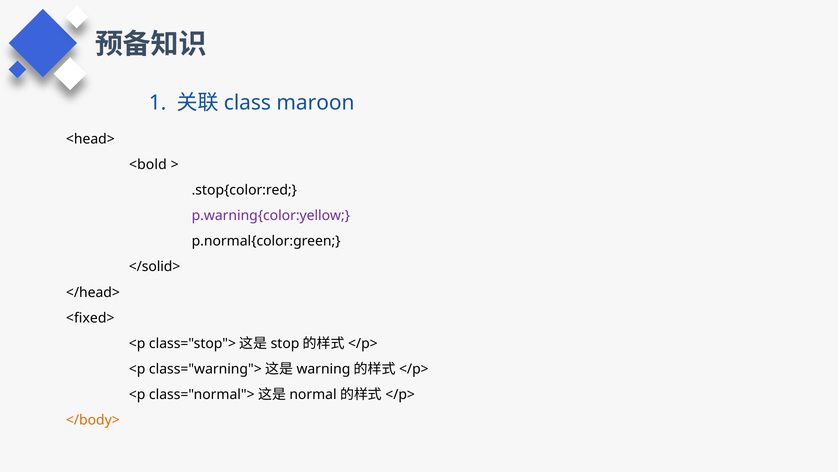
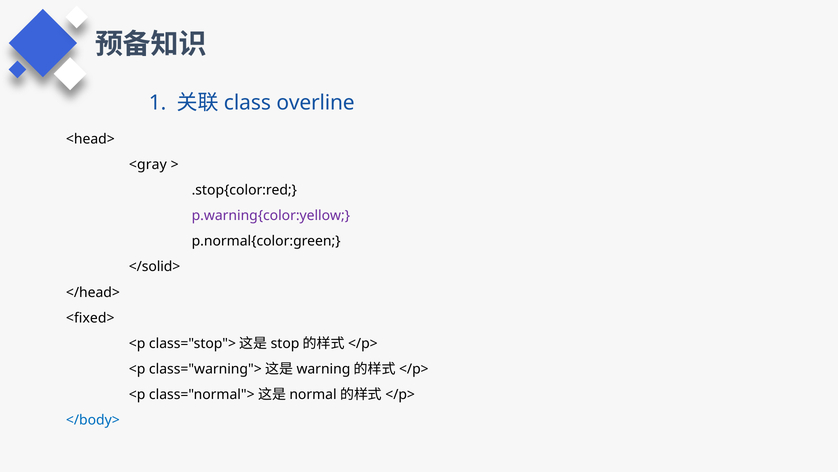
maroon: maroon -> overline (316, 103)
<bold: <bold -> <gray (148, 165)
</body> colour: orange -> blue (93, 420)
